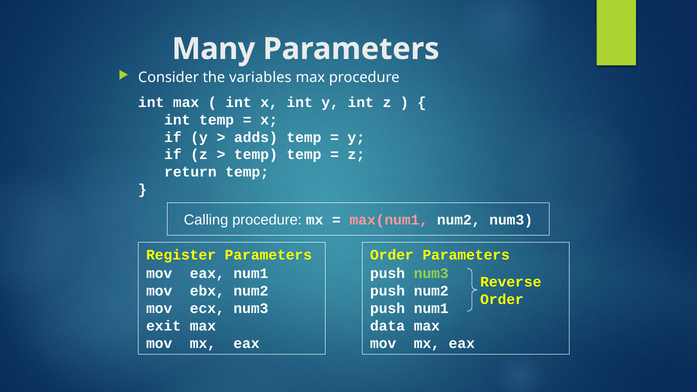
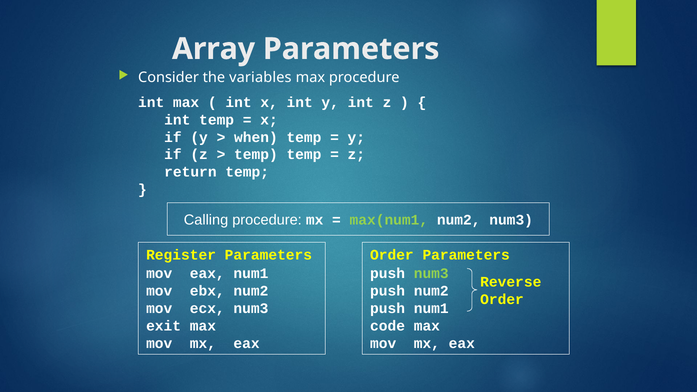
Many: Many -> Array (214, 49)
adds: adds -> when (256, 137)
max(num1 colour: pink -> light green (389, 220)
data: data -> code (388, 326)
